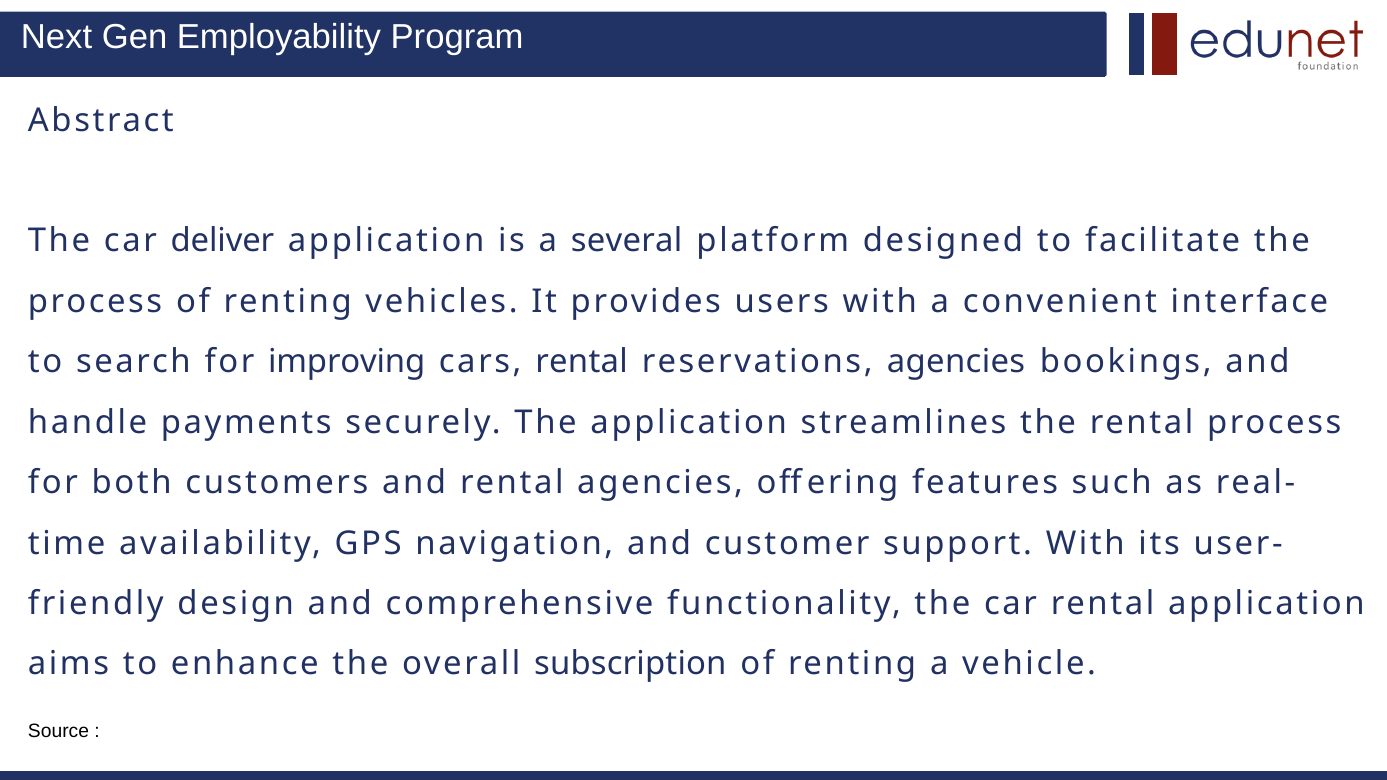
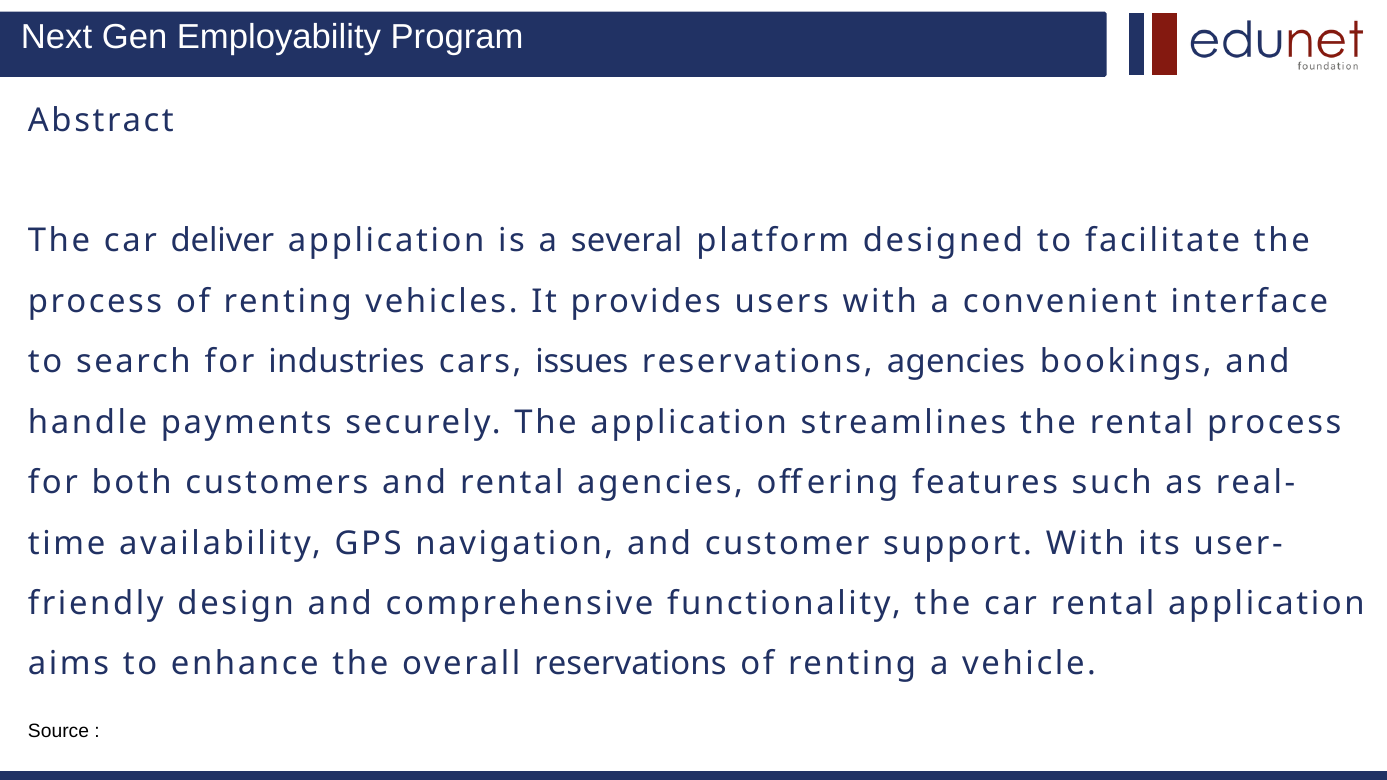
improving: improving -> industries (346, 362)
cars rental: rental -> issues (582, 362)
overall subscription: subscription -> reservations (630, 664)
